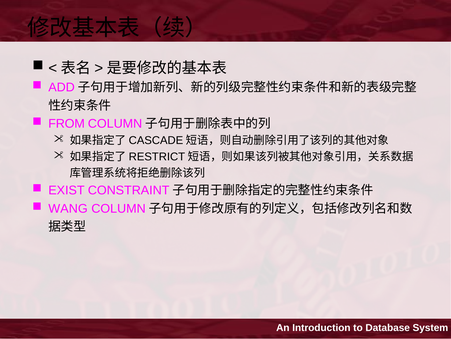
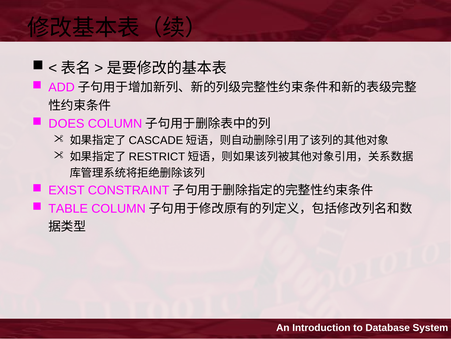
FROM: FROM -> DOES (66, 123)
WANG: WANG -> TABLE (68, 208)
